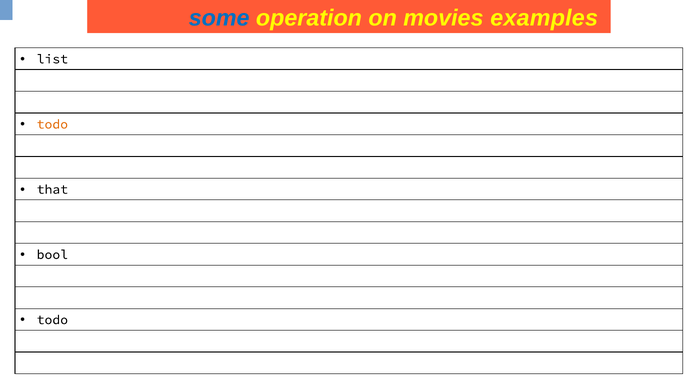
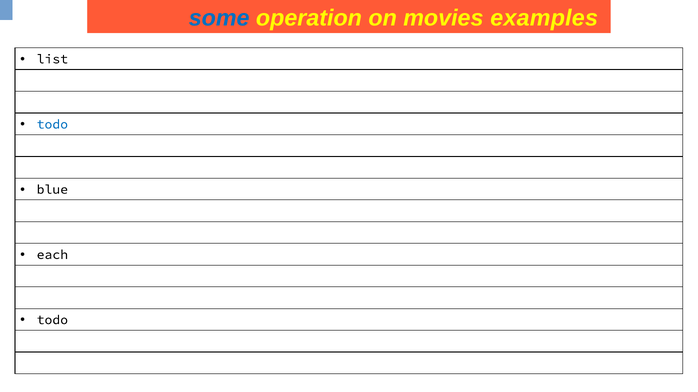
todo colour: orange -> blue (52, 124)
that: that -> blue (52, 190)
bool: bool -> each (52, 255)
